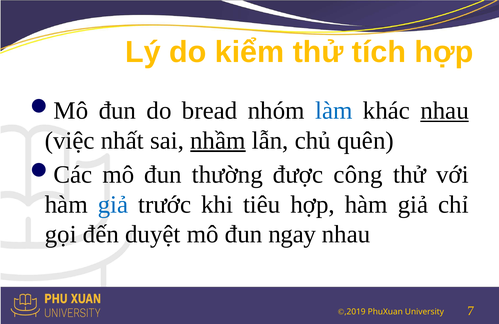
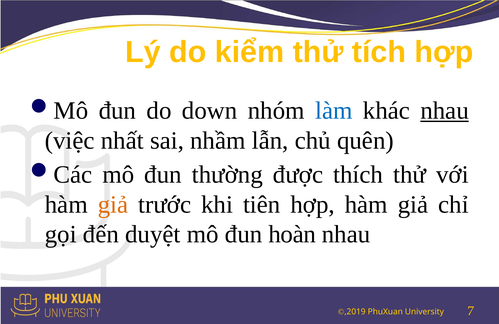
bread: bread -> down (210, 111)
nhầm underline: present -> none (218, 141)
công: công -> thích (358, 175)
giả colour: blue -> orange (113, 205)
tiêu: tiêu -> tiên (262, 205)
ngay: ngay -> hoàn (292, 235)
